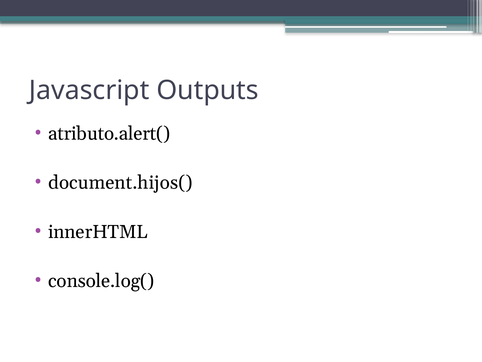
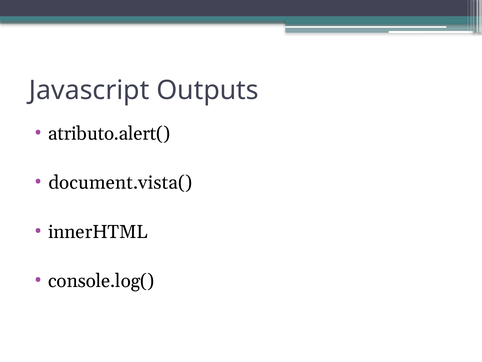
document.hijos(: document.hijos( -> document.vista( (120, 183)
